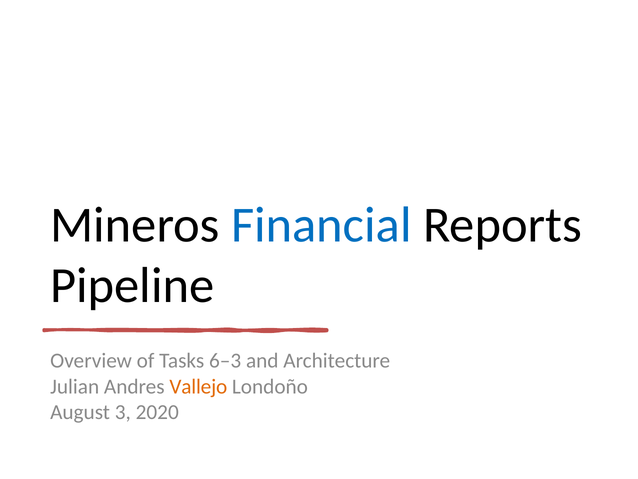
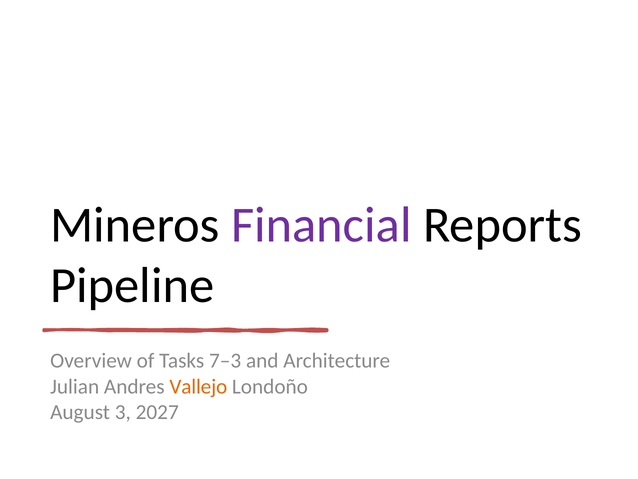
Financial colour: blue -> purple (321, 225)
6–3: 6–3 -> 7–3 (225, 360)
2020: 2020 -> 2027 (157, 412)
